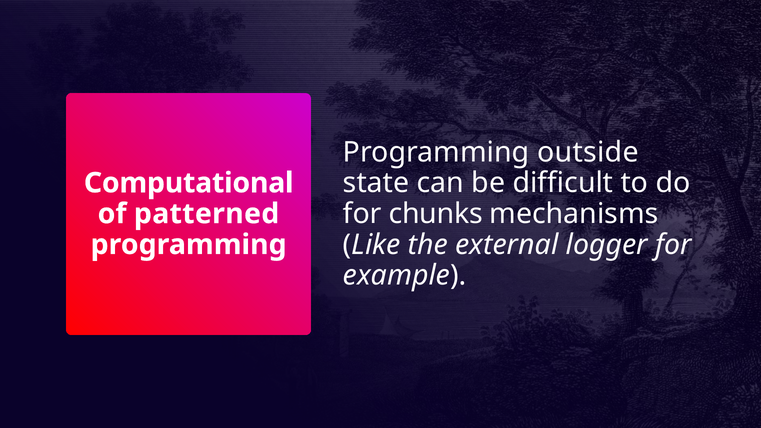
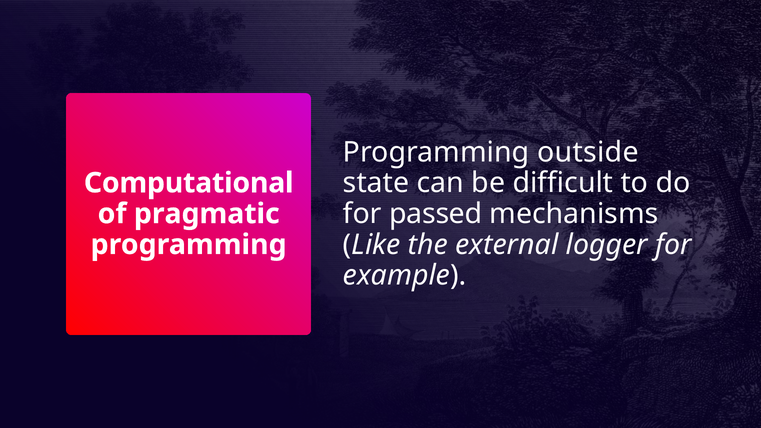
chunks: chunks -> passed (436, 214)
patterned: patterned -> pragmatic (207, 214)
